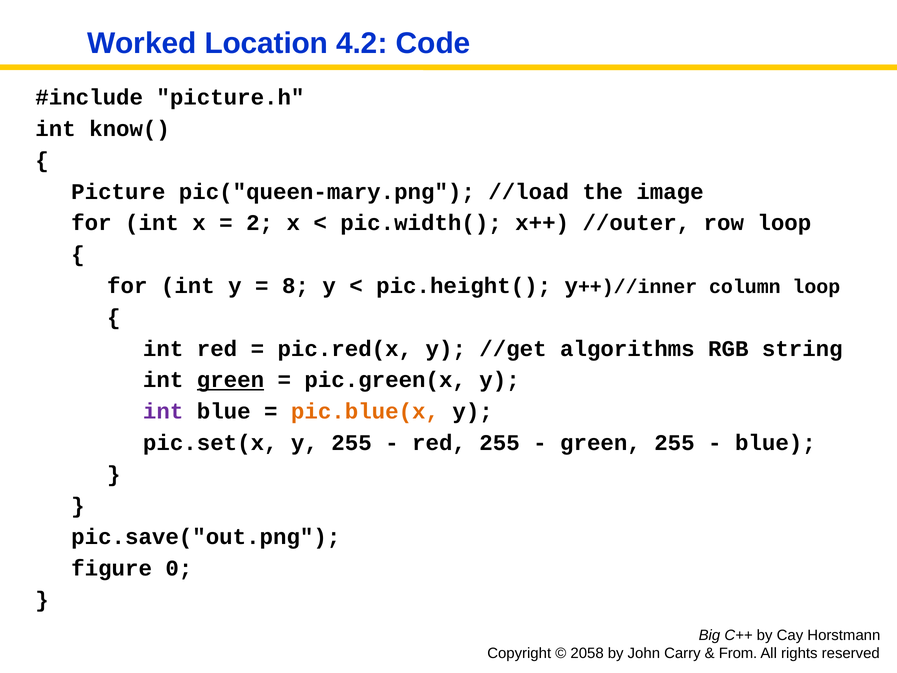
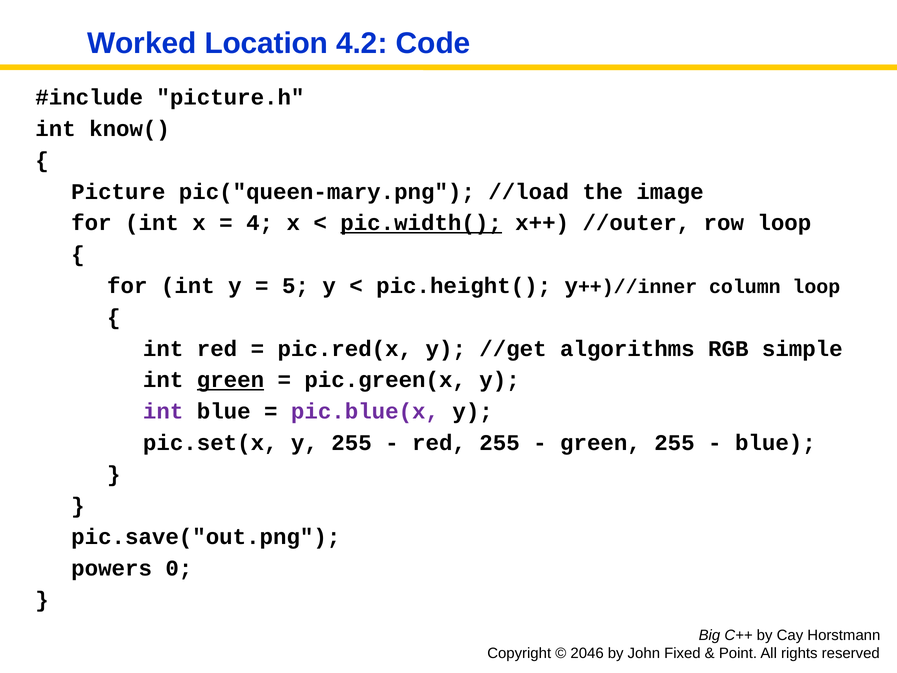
2: 2 -> 4 (260, 223)
pic.width( underline: none -> present (421, 223)
8: 8 -> 5 (295, 286)
string: string -> simple (802, 349)
pic.blue(x colour: orange -> purple (365, 411)
figure: figure -> powers (112, 568)
2058: 2058 -> 2046 (587, 653)
Carry: Carry -> Fixed (682, 653)
From: From -> Point (738, 653)
